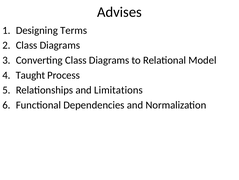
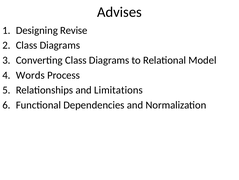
Terms: Terms -> Revise (74, 30)
Taught: Taught -> Words (30, 75)
